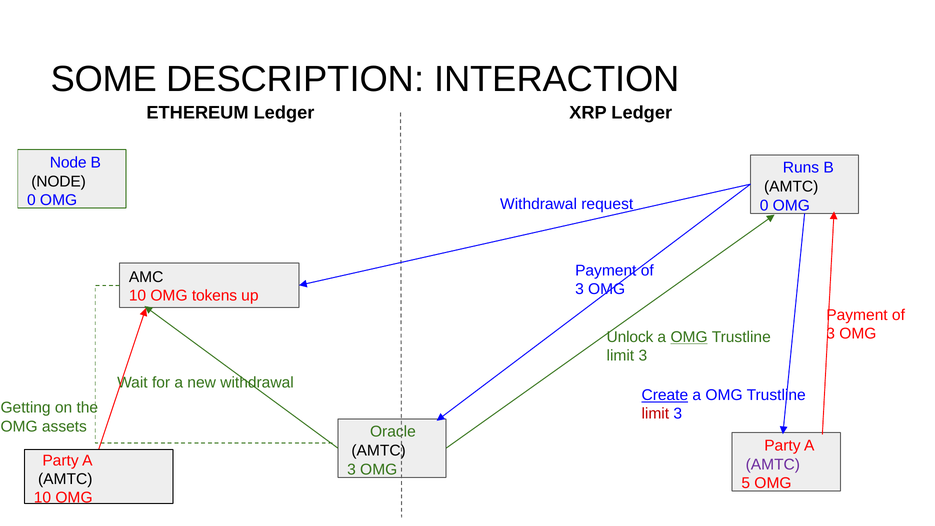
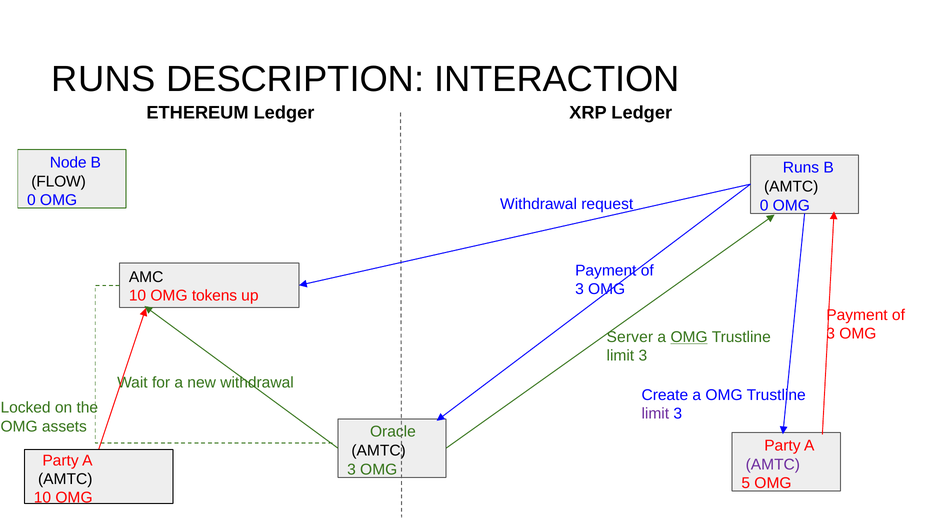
SOME: SOME -> RUNS (103, 79)
NODE: NODE -> FLOW (59, 182)
Unlock: Unlock -> Server (630, 337)
Create underline: present -> none (665, 395)
Getting: Getting -> Locked (26, 408)
limit colour: red -> purple (655, 414)
